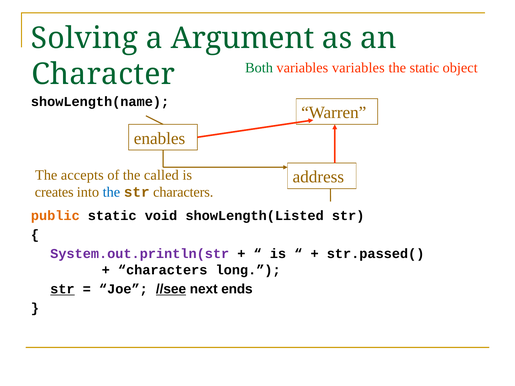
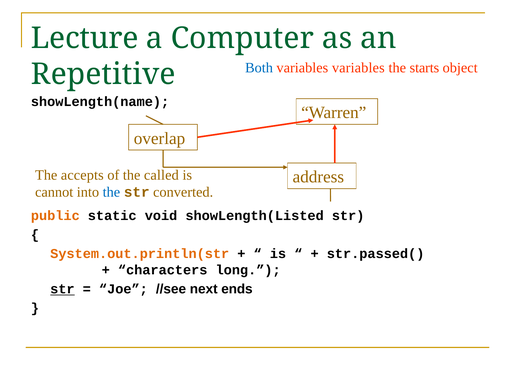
Solving: Solving -> Lecture (85, 38)
Argument: Argument -> Computer (242, 38)
Both colour: green -> blue (259, 68)
the static: static -> starts (424, 68)
Character: Character -> Repetitive (103, 74)
enables: enables -> overlap (160, 138)
creates: creates -> cannot (54, 192)
str characters: characters -> converted (183, 192)
System.out.println(str colour: purple -> orange (140, 254)
//see underline: present -> none (171, 289)
